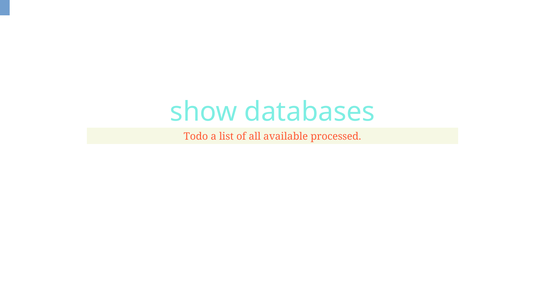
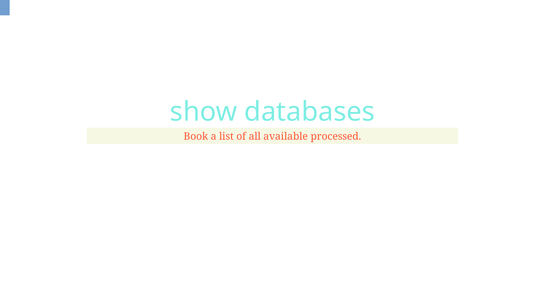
Todo: Todo -> Book (196, 137)
